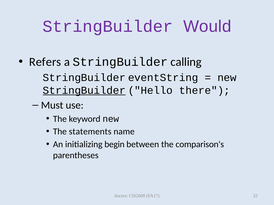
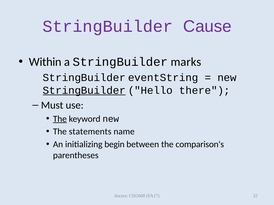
Would: Would -> Cause (207, 27)
Refers: Refers -> Within (45, 62)
calling: calling -> marks (186, 62)
The underline: none -> present (60, 119)
